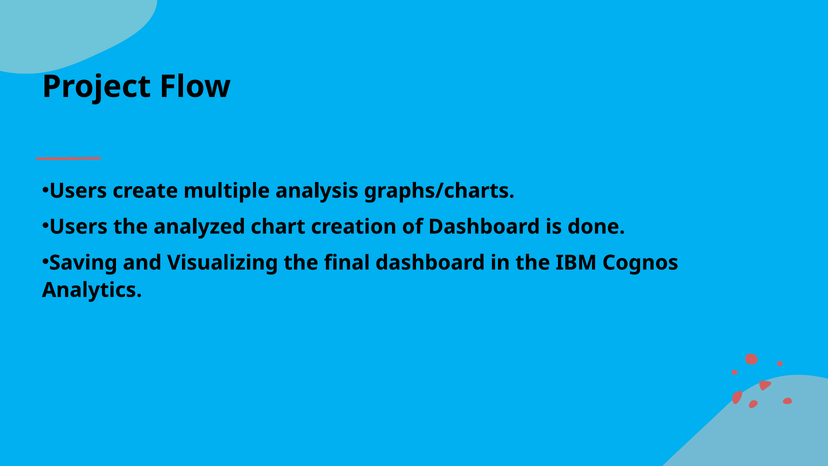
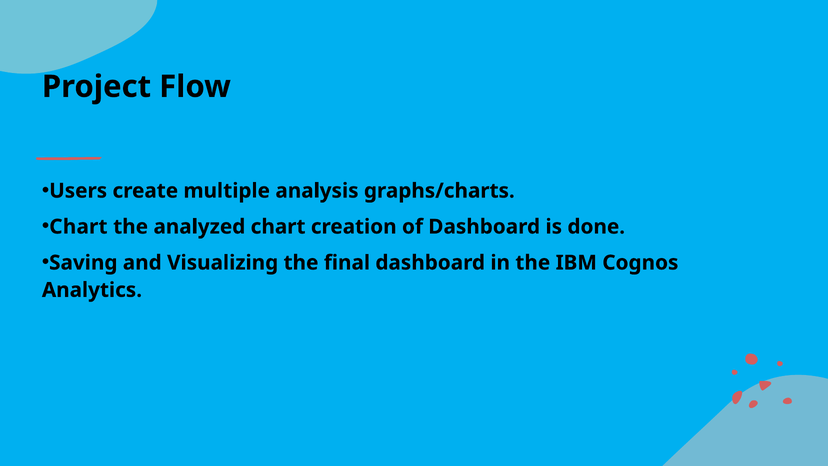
Users: Users -> Chart (78, 227)
